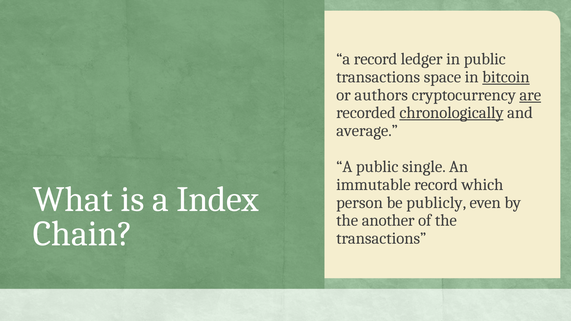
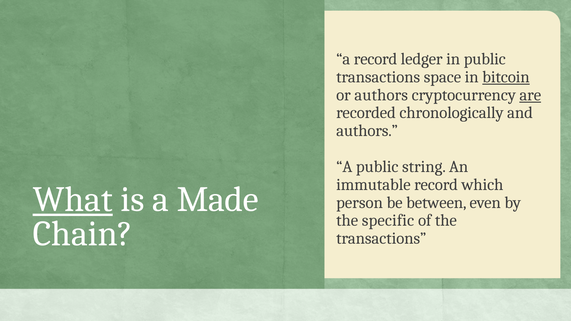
chronologically underline: present -> none (451, 113)
average: average -> authors (367, 131)
single: single -> string (424, 167)
What underline: none -> present (73, 200)
Index: Index -> Made (218, 200)
publicly: publicly -> between (436, 203)
another: another -> specific (388, 221)
